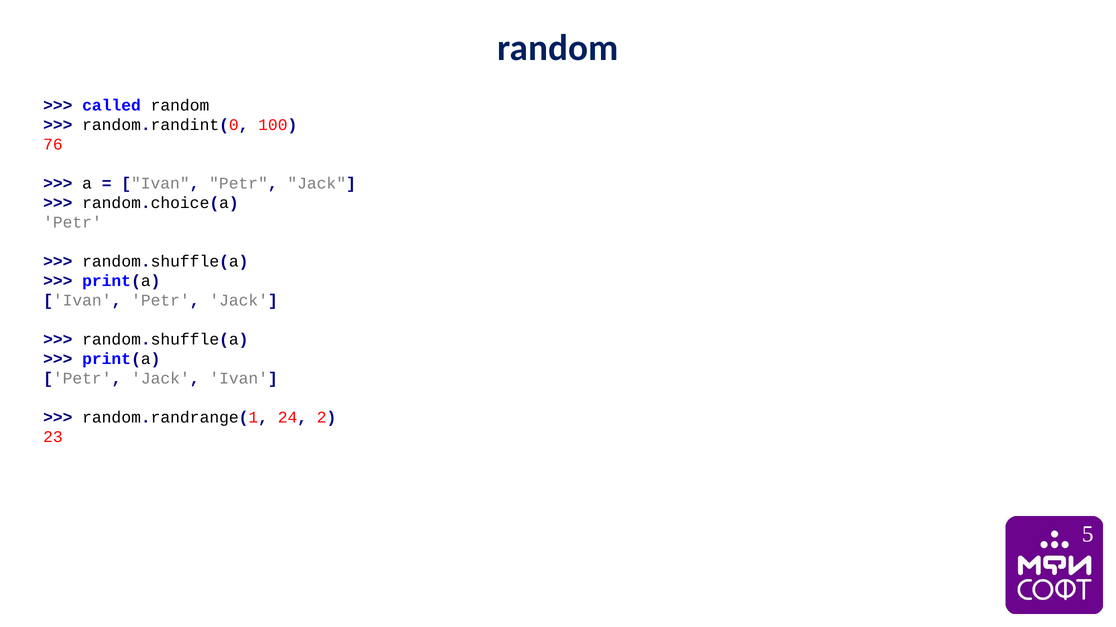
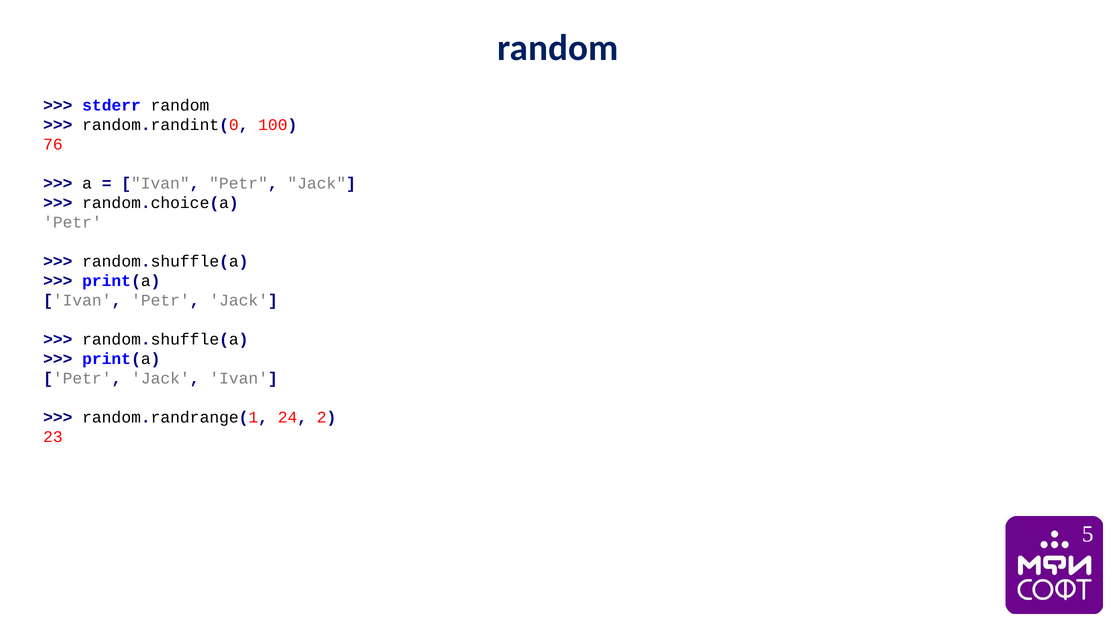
called: called -> stderr (112, 105)
